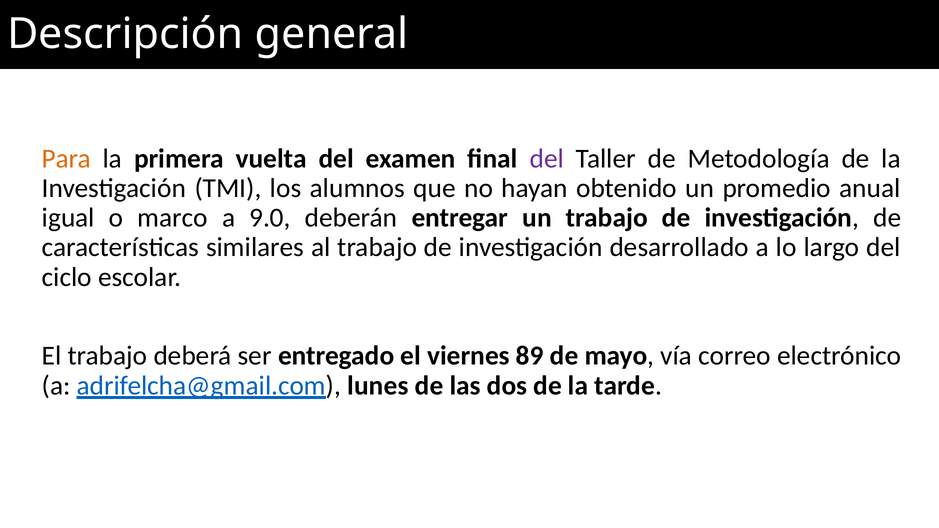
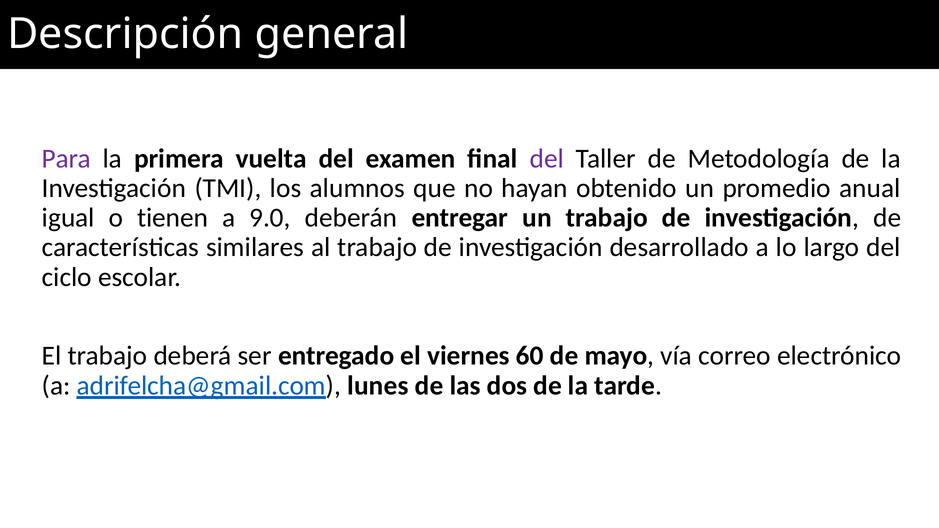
Para colour: orange -> purple (66, 159)
marco: marco -> tienen (173, 218)
89: 89 -> 60 (530, 356)
